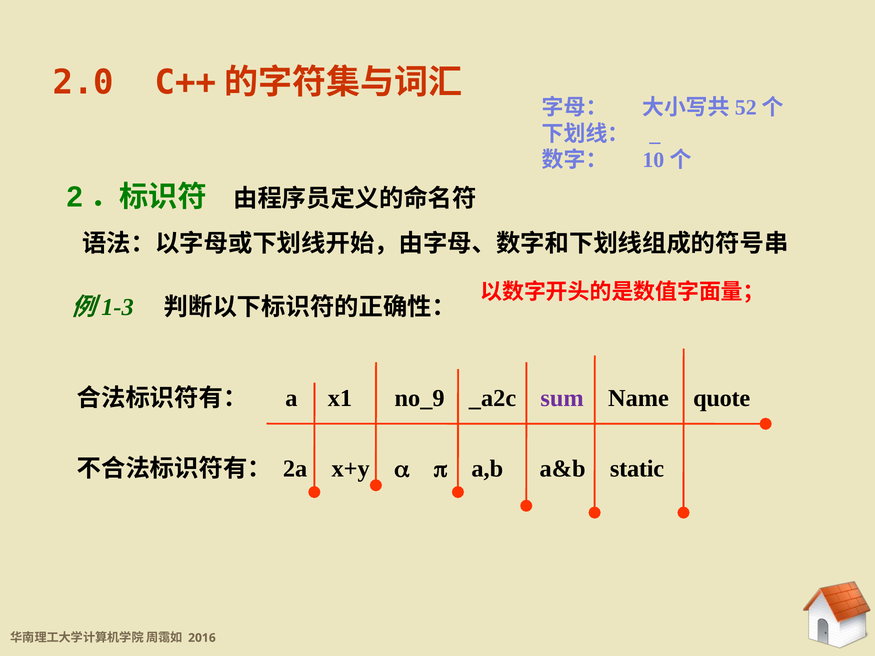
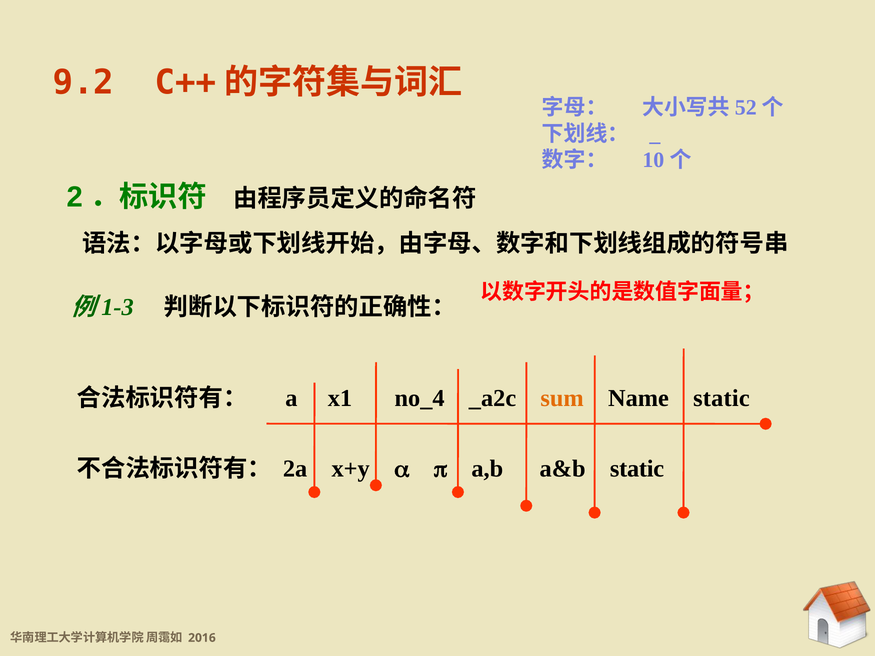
2.0: 2.0 -> 9.2 (83, 83)
no_9: no_9 -> no_4 (420, 398)
sum colour: purple -> orange (562, 398)
Name quote: quote -> static (721, 398)
